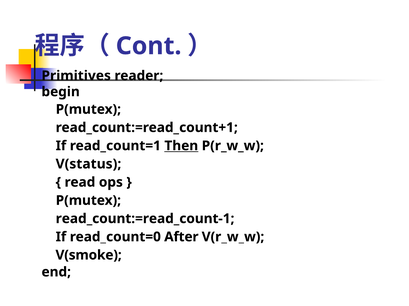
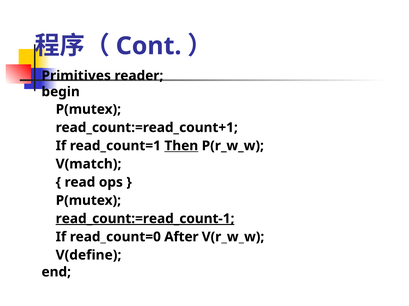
V(status: V(status -> V(match (89, 164)
read_count:=read_count-1 underline: none -> present (145, 219)
V(smoke: V(smoke -> V(define (89, 256)
